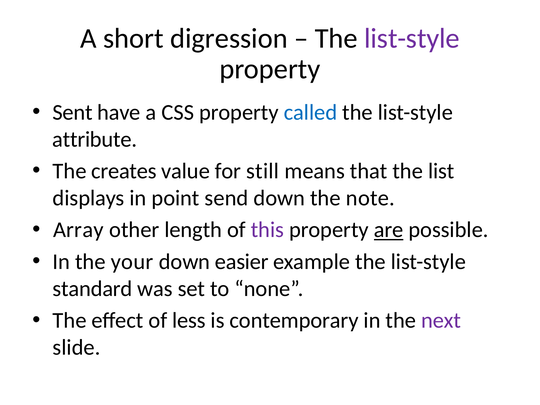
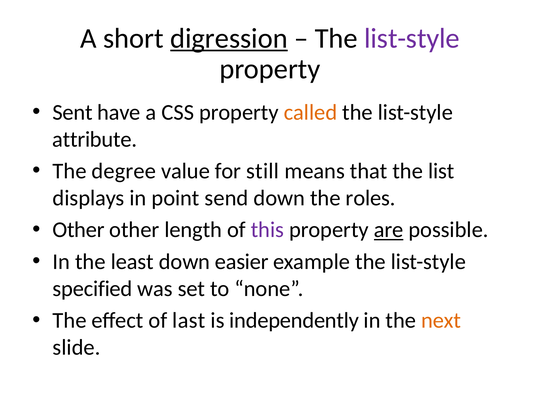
digression underline: none -> present (229, 38)
called colour: blue -> orange (310, 112)
creates: creates -> degree (124, 171)
note: note -> roles (371, 198)
Array: Array -> Other (79, 230)
your: your -> least (132, 262)
standard: standard -> specified (93, 289)
less: less -> last (189, 320)
contemporary: contemporary -> independently (294, 320)
next colour: purple -> orange (441, 320)
